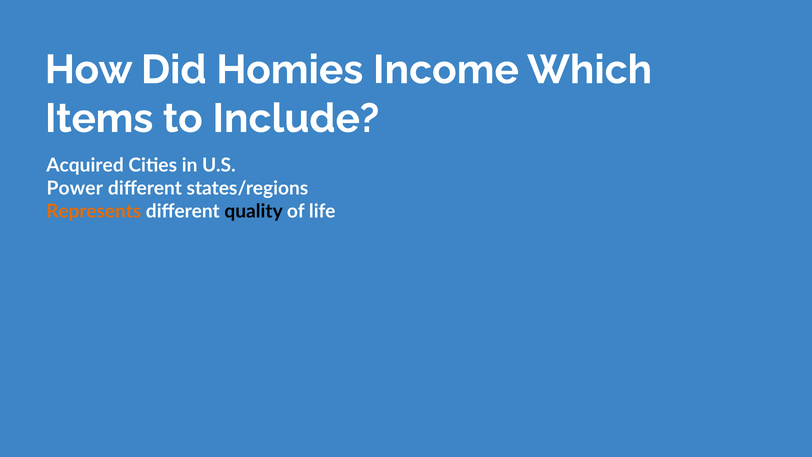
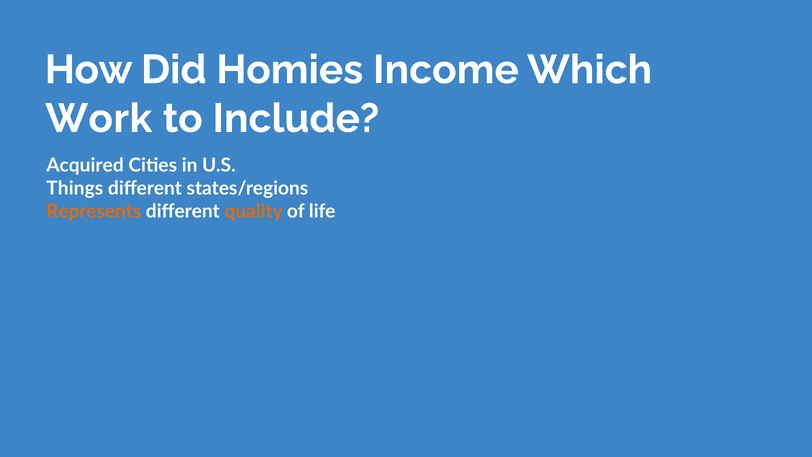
Items: Items -> Work (99, 118)
Power: Power -> Things (75, 188)
quality colour: black -> orange (254, 211)
